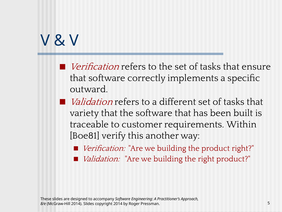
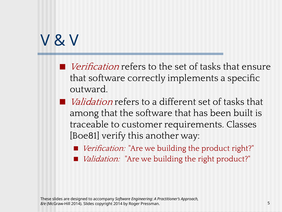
variety: variety -> among (84, 113)
Within: Within -> Classes (242, 124)
